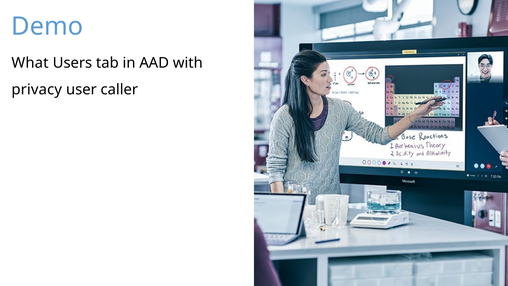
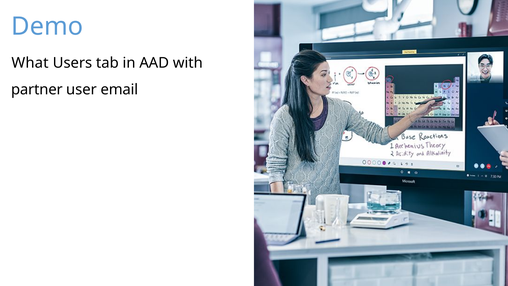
privacy: privacy -> partner (37, 90)
caller: caller -> email (119, 90)
